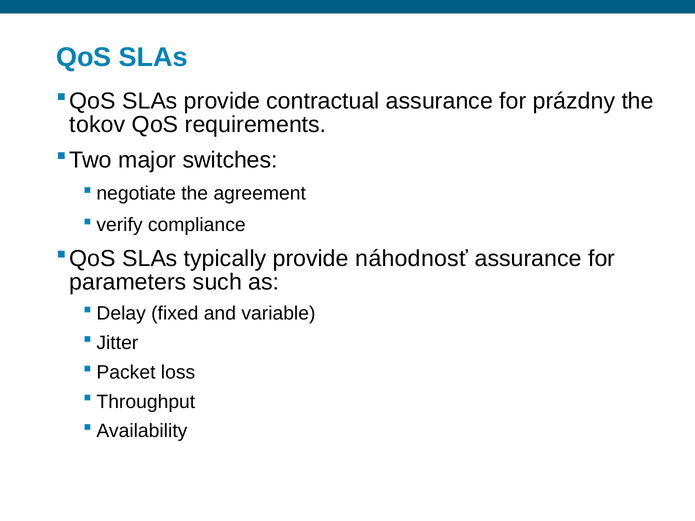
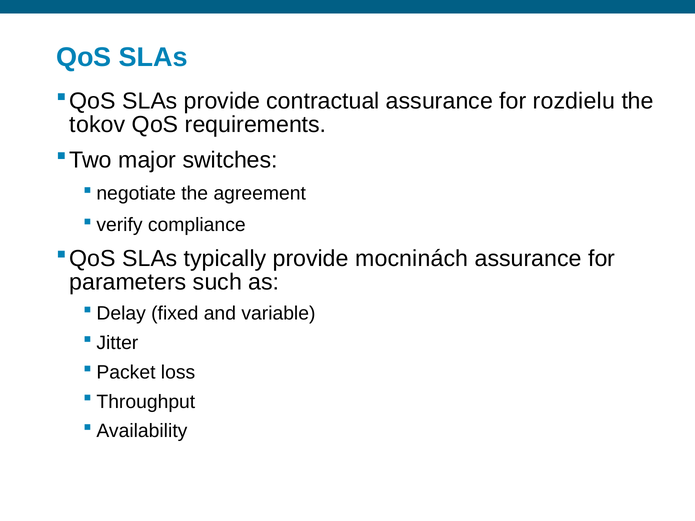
prázdny: prázdny -> rozdielu (574, 101)
náhodnosť: náhodnosť -> mocninách (412, 259)
